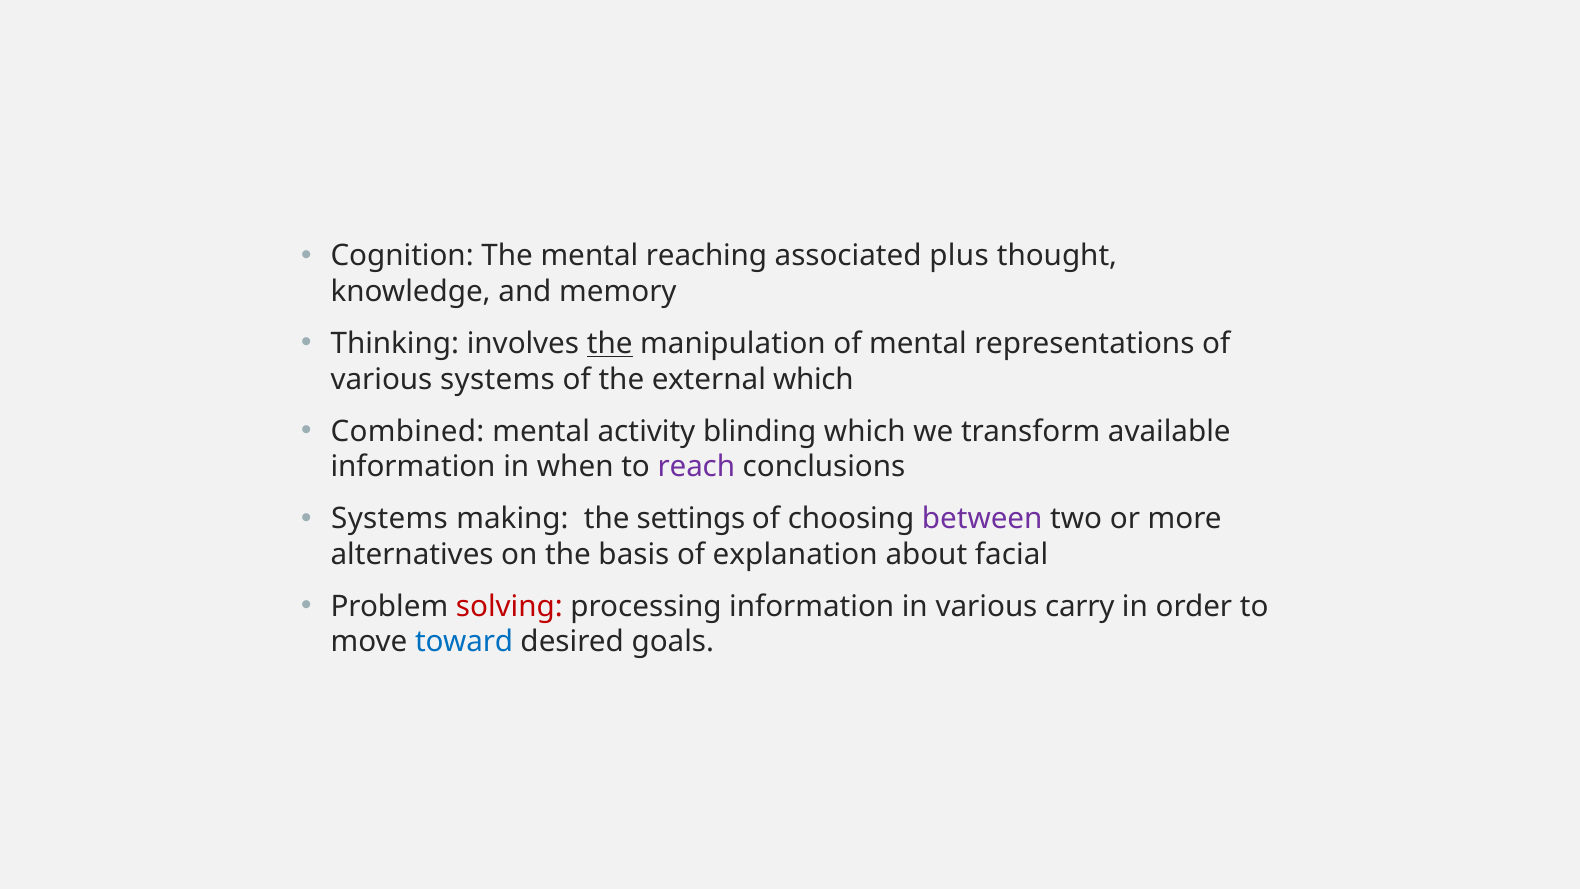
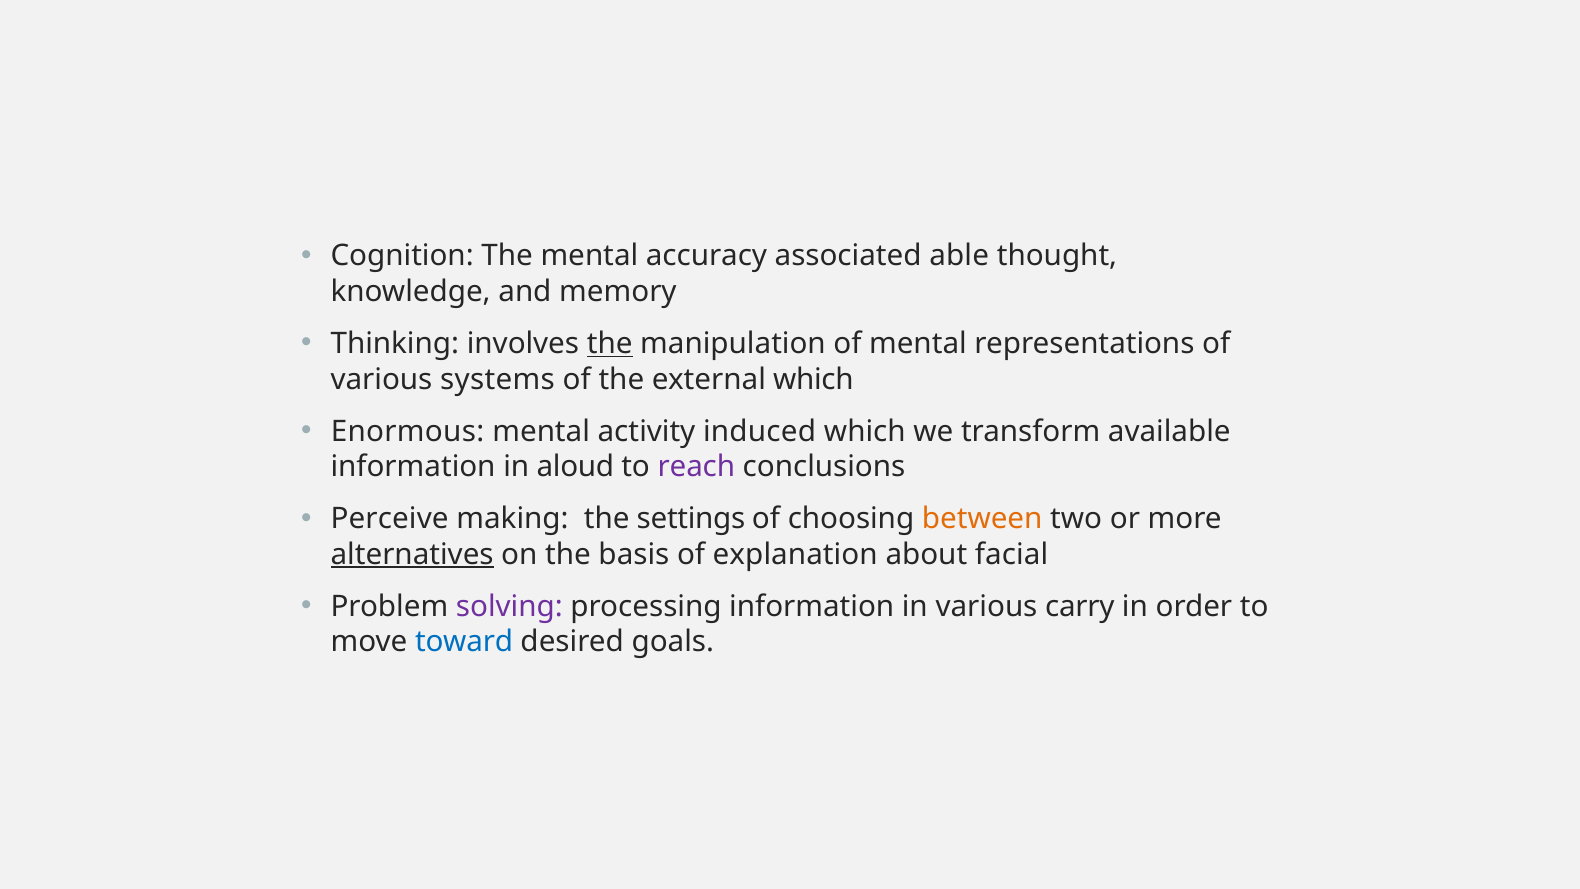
reaching: reaching -> accuracy (706, 256)
plus: plus -> able (959, 256)
Combined: Combined -> Enormous (408, 431)
blinding: blinding -> induced (760, 431)
when: when -> aloud (575, 467)
Systems: Systems -> Perceive (390, 519)
between colour: purple -> orange (982, 519)
alternatives underline: none -> present (412, 554)
solving colour: red -> purple (509, 606)
